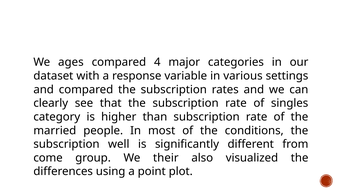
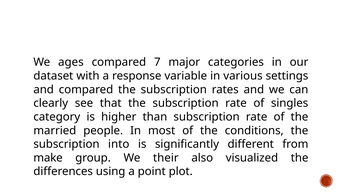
4: 4 -> 7 (157, 62)
well: well -> into (119, 144)
come: come -> make (48, 158)
